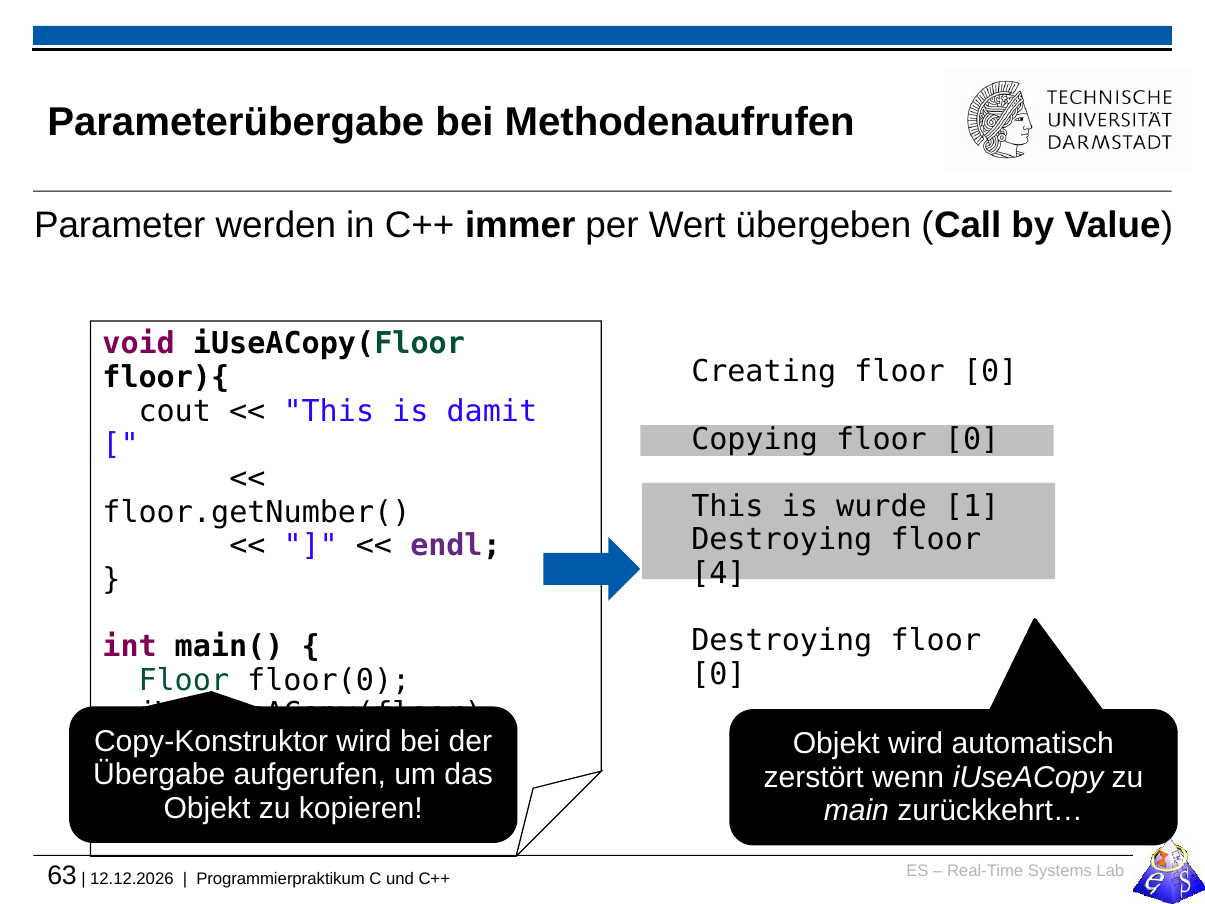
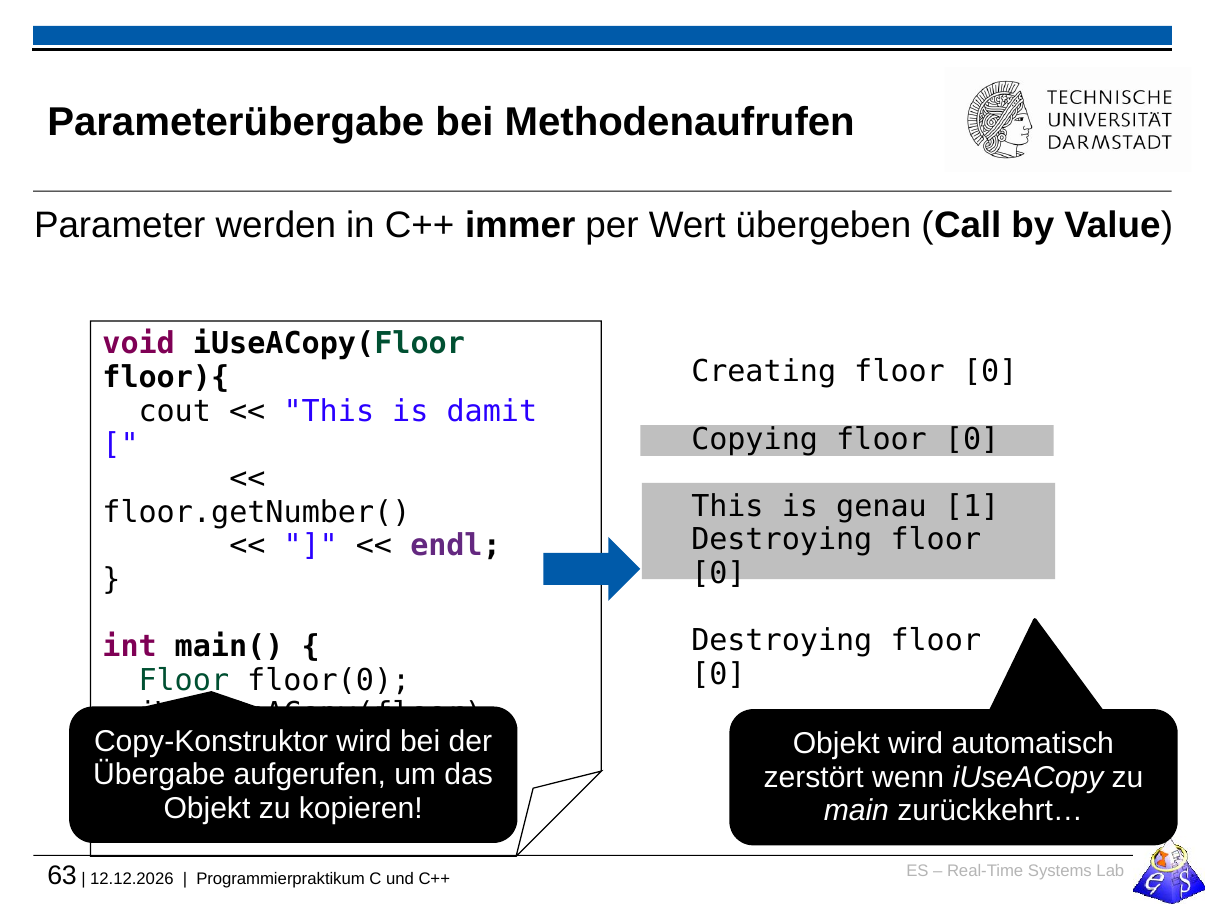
wurde: wurde -> genau (881, 506)
4: 4 -> 0 (718, 574)
